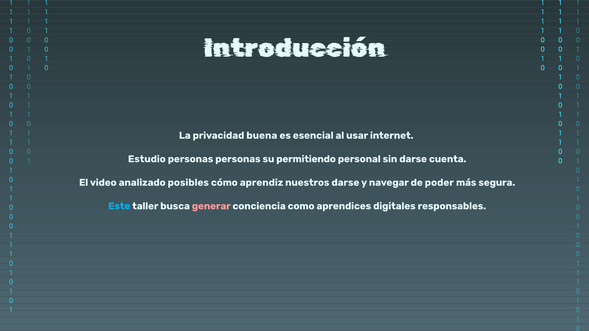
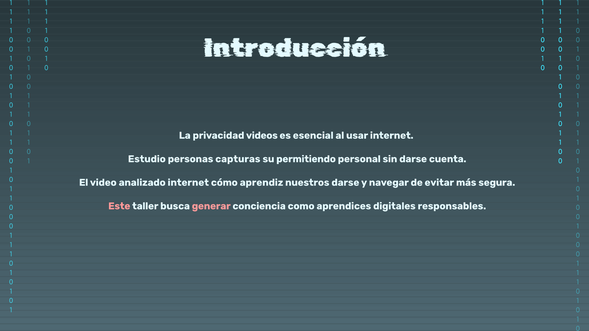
buena: buena -> videos (262, 136)
personas personas: personas -> capturas (238, 159)
analizado posibles: posibles -> internet (188, 183)
poder: poder -> evitar (439, 183)
Este colour: light blue -> pink (119, 206)
